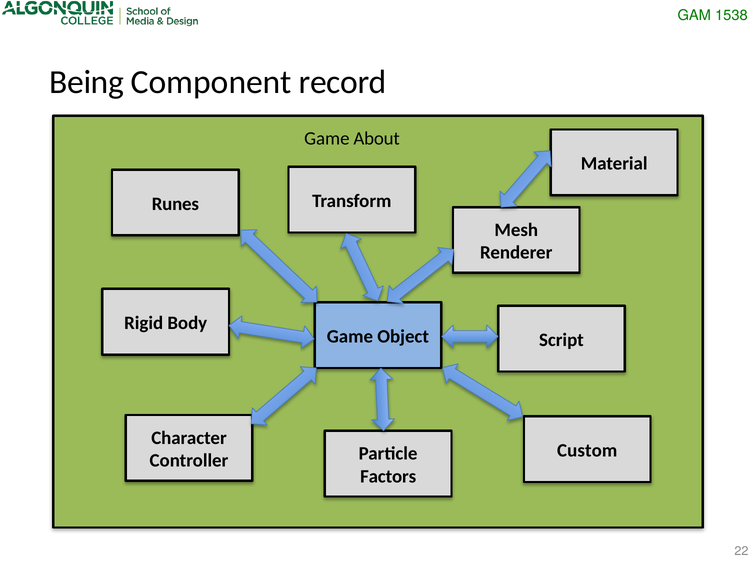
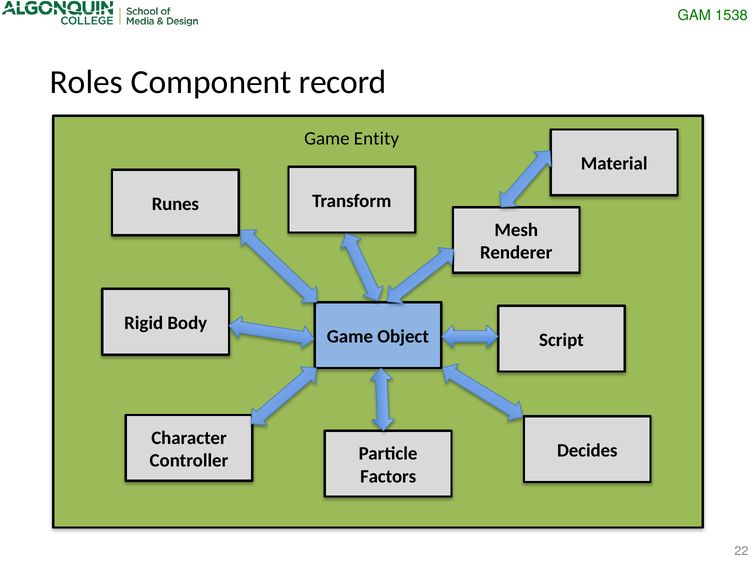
Being: Being -> Roles (86, 82)
About: About -> Entity (376, 138)
Custom: Custom -> Decides (587, 450)
